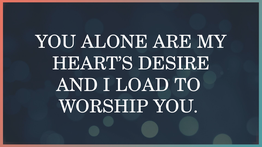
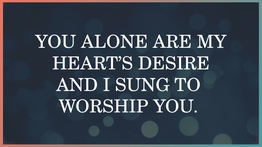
LOAD: LOAD -> SUNG (142, 85)
